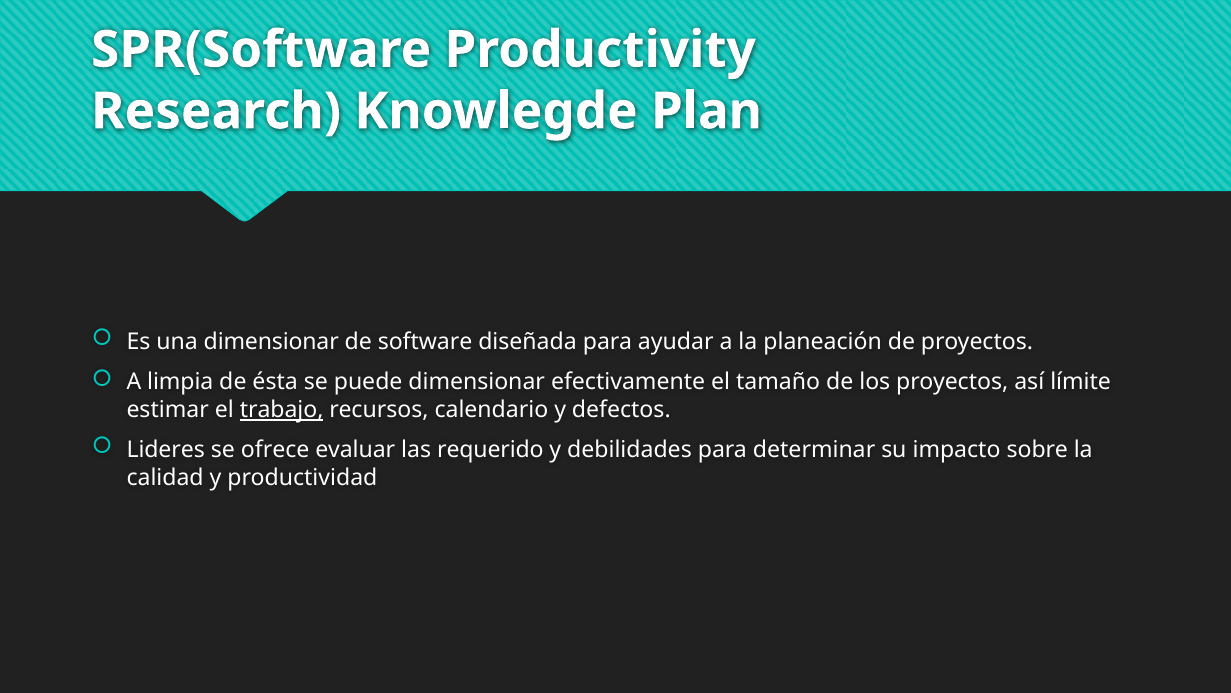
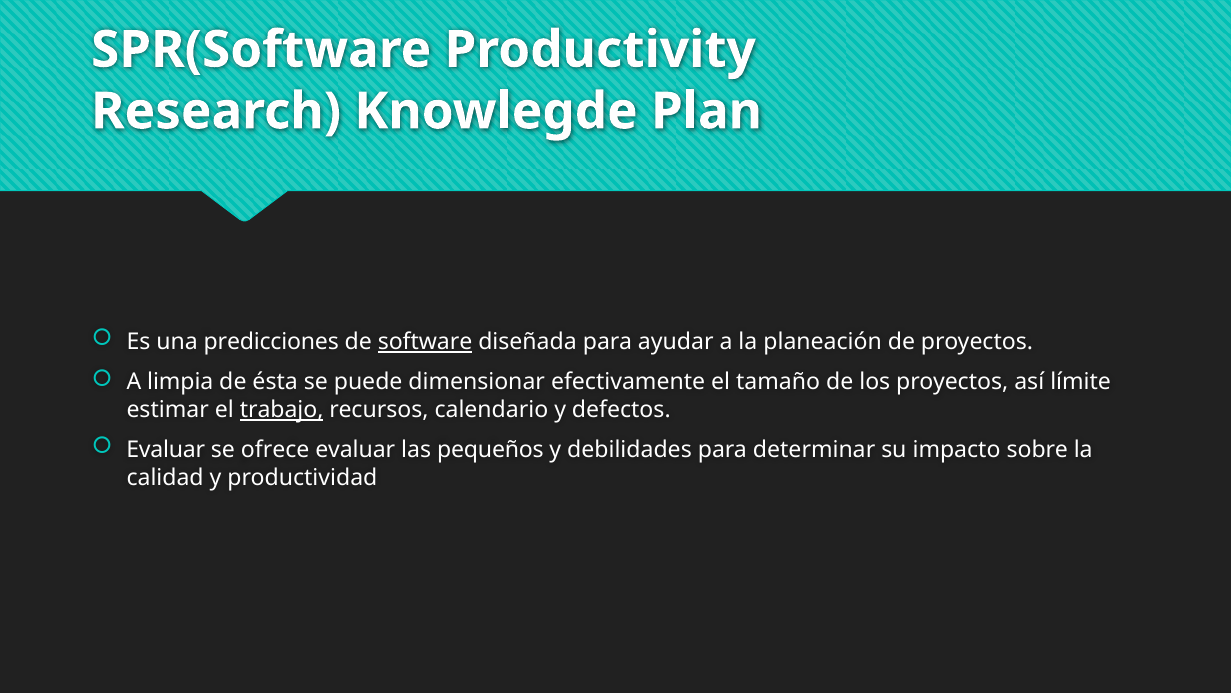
una dimensionar: dimensionar -> predicciones (271, 342)
software underline: none -> present (425, 342)
Lideres: Lideres -> Evaluar (166, 450)
requerido: requerido -> pequeños (490, 450)
